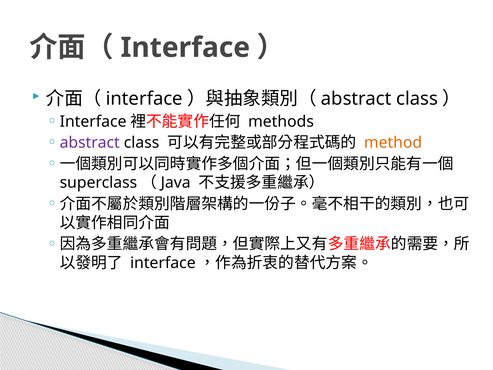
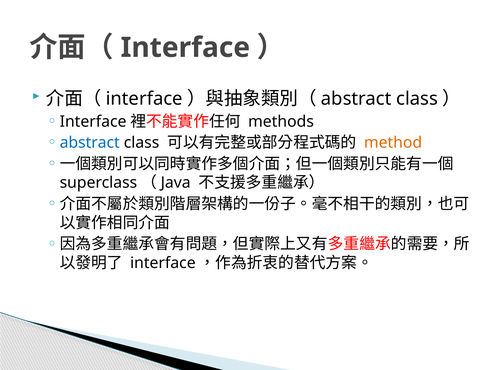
abstract colour: purple -> blue (90, 143)
